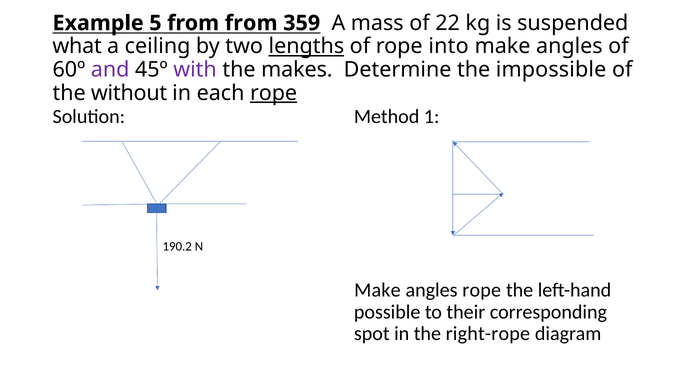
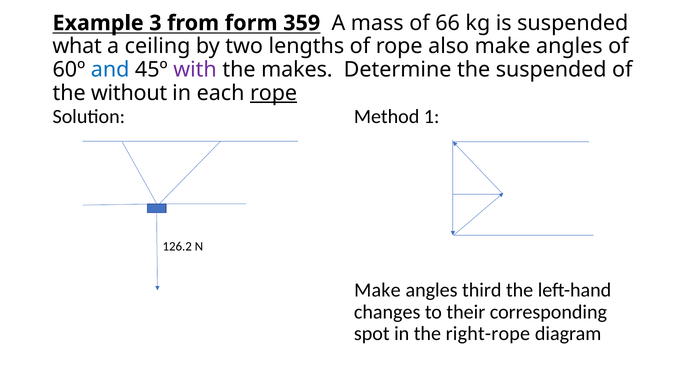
5: 5 -> 3 (155, 23)
from from: from -> form (251, 23)
22: 22 -> 66 (448, 23)
lengths underline: present -> none (306, 46)
into: into -> also (449, 46)
and colour: purple -> blue (110, 70)
the impossible: impossible -> suspended (551, 70)
190.2: 190.2 -> 126.2 (177, 246)
angles rope: rope -> third (482, 290)
possible: possible -> changes (387, 312)
